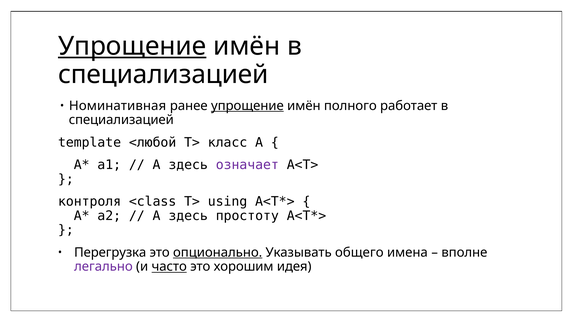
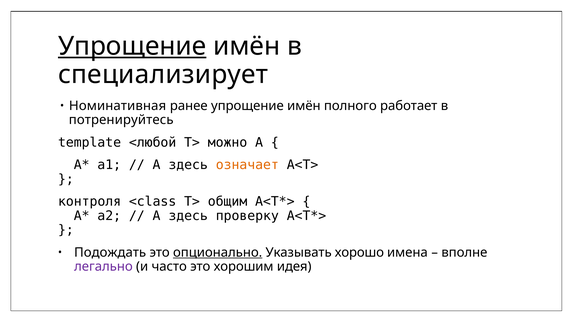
специализацией: специализацией -> специализирует (163, 75)
упрощение underline: present -> none (247, 106)
специализацией: специализацией -> потренируйтесь (121, 120)
класс: класс -> можно (228, 143)
означает colour: purple -> orange (247, 165)
using: using -> общим (228, 202)
простоту: простоту -> проверку (247, 216)
Перегрузка: Перегрузка -> Подождать (110, 253)
общего: общего -> хорошо (359, 253)
часто underline: present -> none (169, 267)
